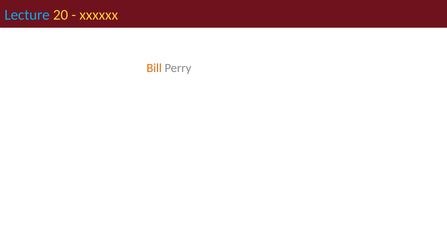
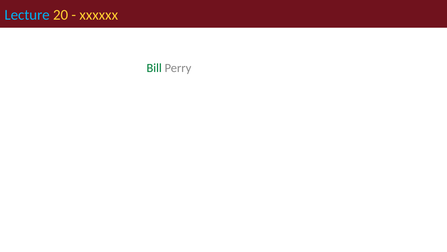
Bill colour: orange -> green (154, 68)
